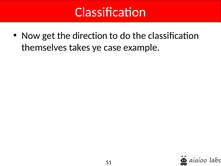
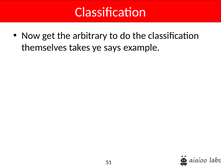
direction: direction -> arbitrary (90, 36)
case: case -> says (112, 47)
